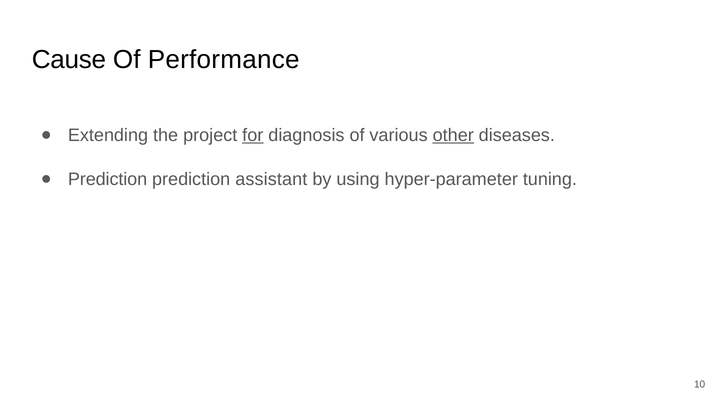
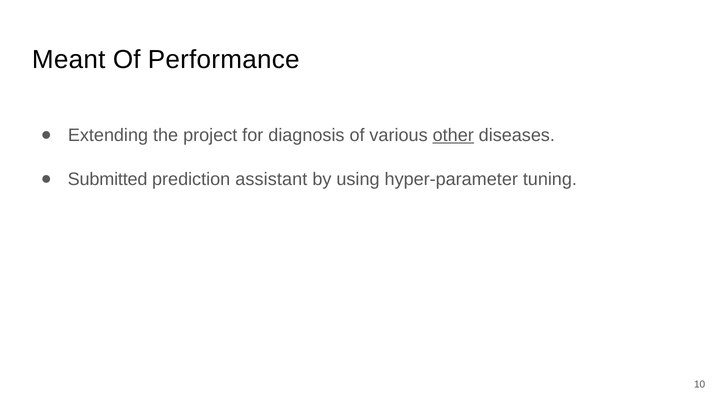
Cause: Cause -> Meant (69, 60)
for underline: present -> none (253, 135)
Prediction: Prediction -> Submitted (108, 179)
